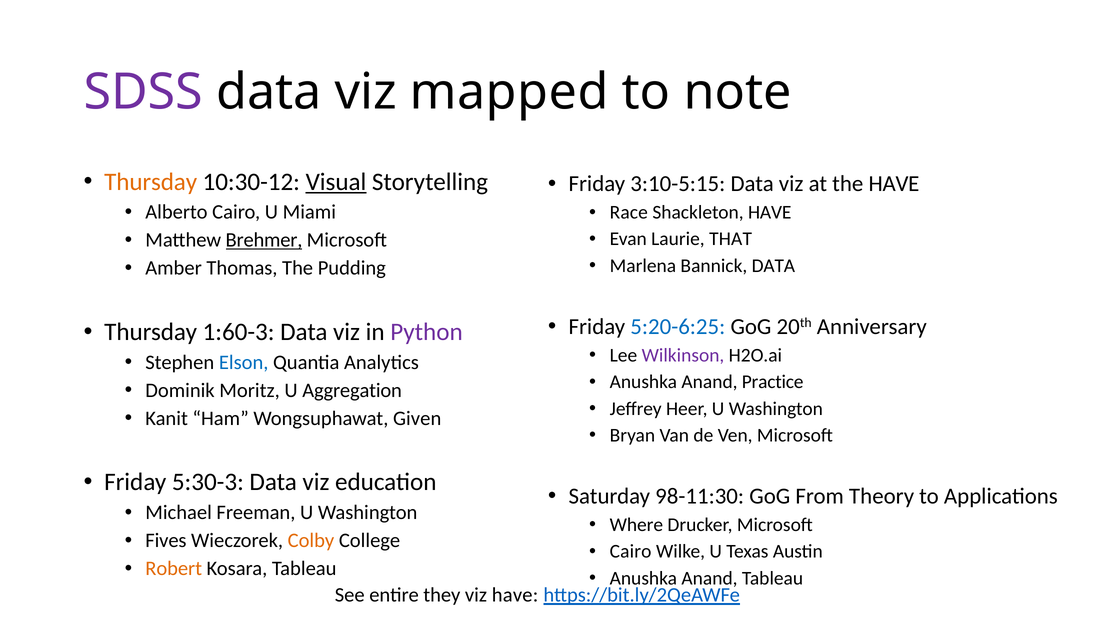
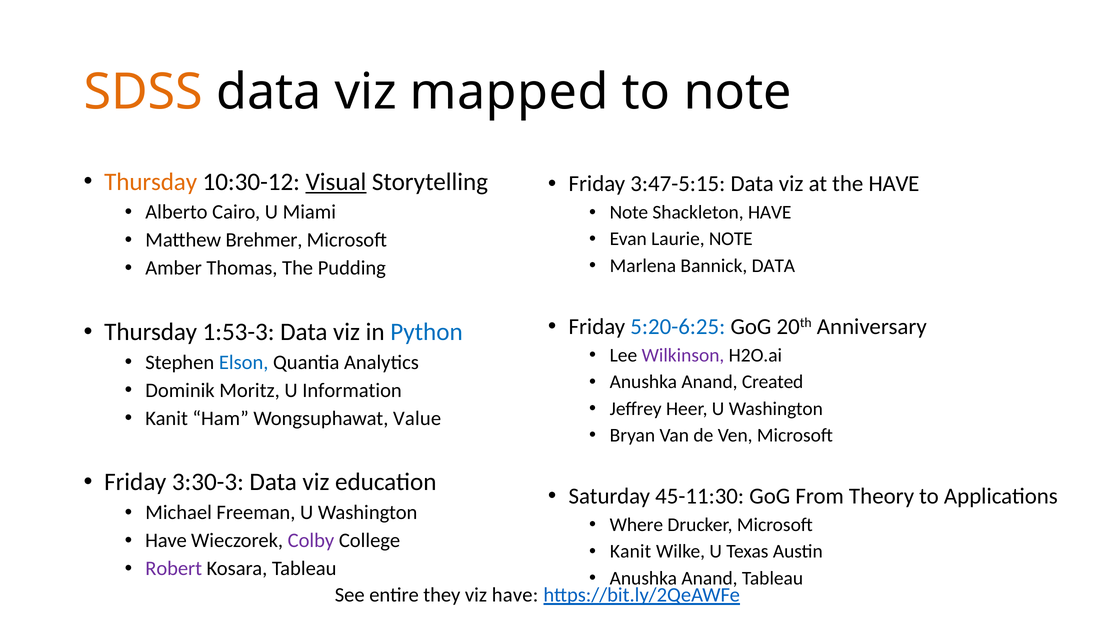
SDSS colour: purple -> orange (143, 92)
3:10-5:15: 3:10-5:15 -> 3:47-5:15 (678, 184)
Race: Race -> Note (629, 212)
Laurie THAT: THAT -> NOTE (731, 239)
Brehmer underline: present -> none (264, 240)
1:60-3: 1:60-3 -> 1:53-3 (239, 332)
Python colour: purple -> blue (427, 332)
Practice: Practice -> Created (773, 382)
Aggregation: Aggregation -> Information (352, 390)
Given: Given -> Value (417, 418)
5:30-3: 5:30-3 -> 3:30-3 (208, 482)
98-11:30: 98-11:30 -> 45-11:30 (700, 496)
Fives: Fives -> Have (166, 541)
Colby colour: orange -> purple (311, 541)
Cairo: Cairo -> Kanit (631, 552)
Robert colour: orange -> purple (174, 569)
